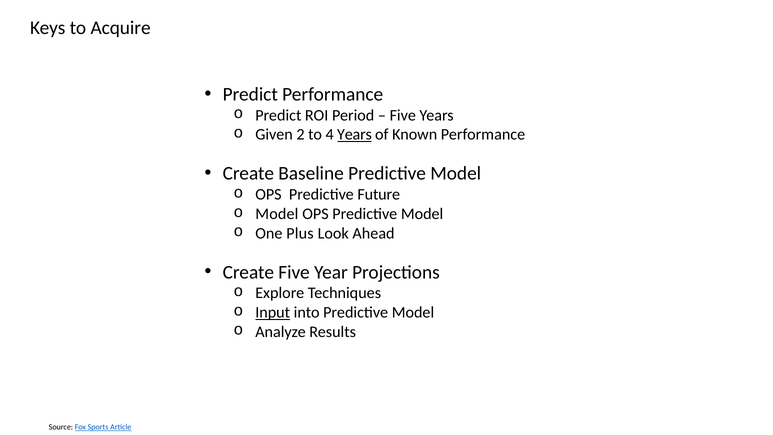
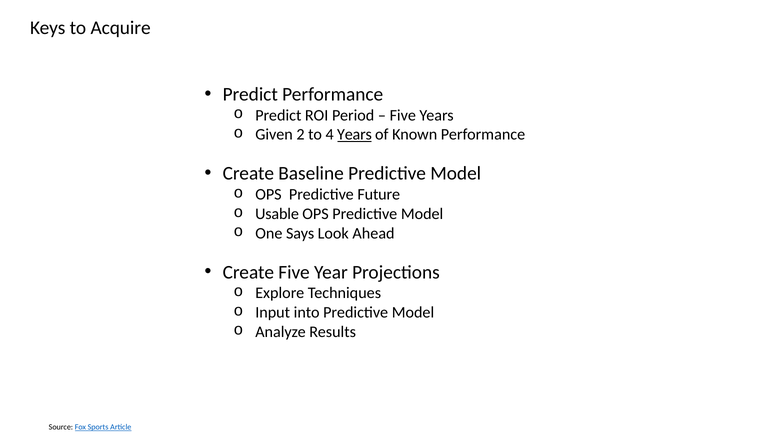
Model: Model -> Usable (277, 214)
Plus: Plus -> Says (300, 233)
Input underline: present -> none (273, 312)
